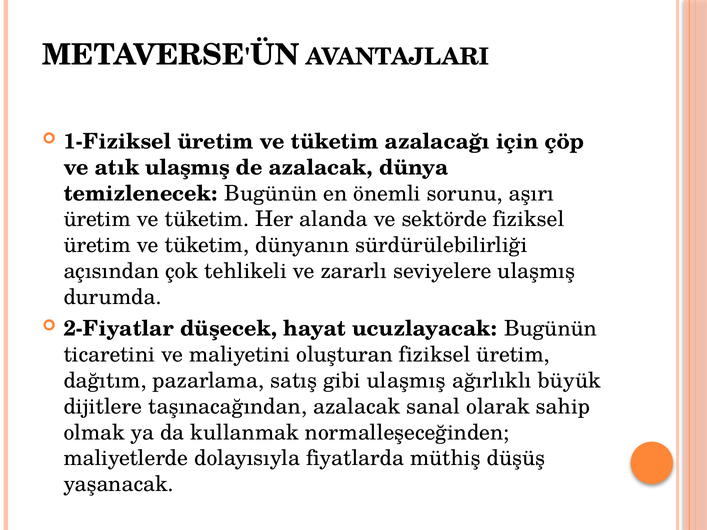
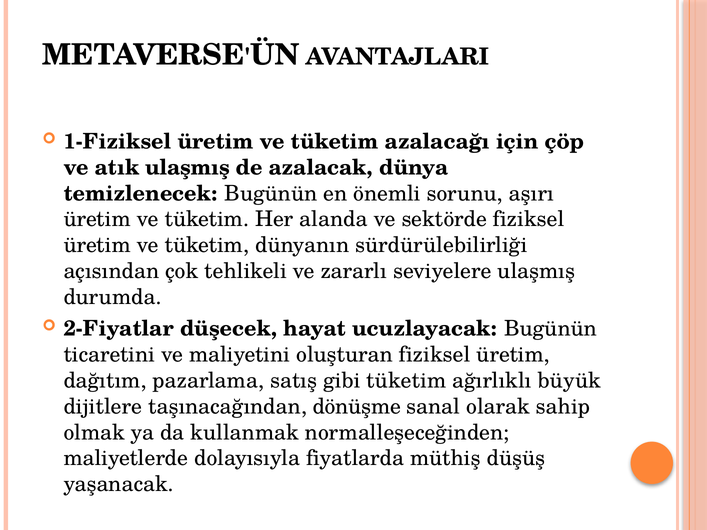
gibi ulaşmış: ulaşmış -> tüketim (406, 381)
taşınacağından azalacak: azalacak -> dönüşme (357, 407)
